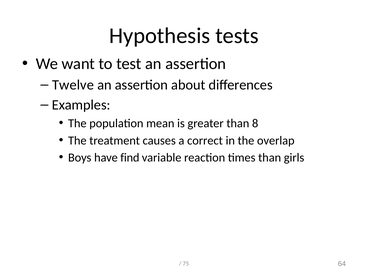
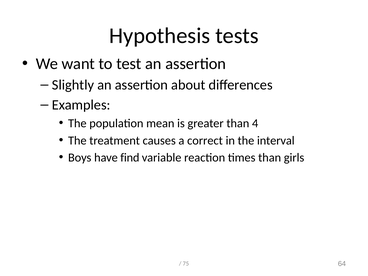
Twelve: Twelve -> Slightly (73, 85)
8: 8 -> 4 (255, 123)
overlap: overlap -> interval (276, 140)
